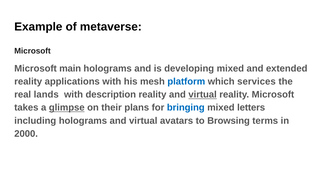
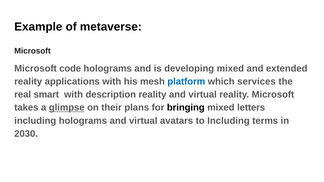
main: main -> code (70, 69)
lands: lands -> smart (46, 95)
virtual underline: present -> none (203, 95)
bringing colour: blue -> black (186, 108)
to Browsing: Browsing -> Including (228, 121)
2000: 2000 -> 2030 (26, 134)
